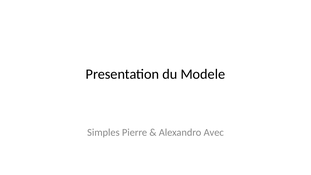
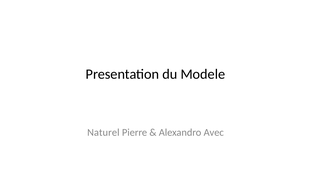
Simples: Simples -> Naturel (103, 133)
